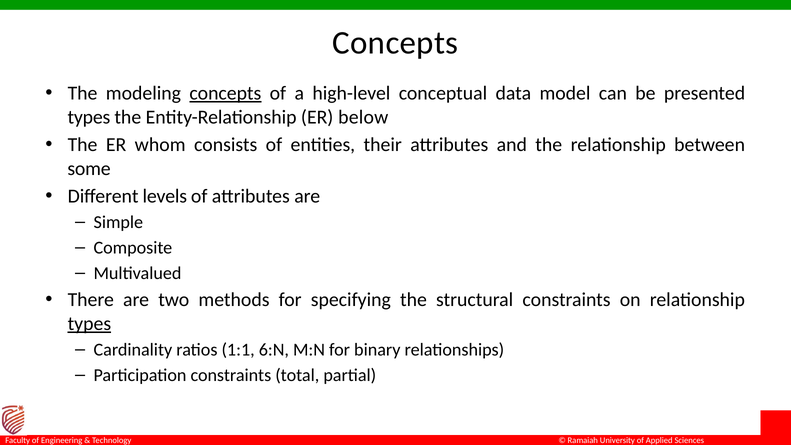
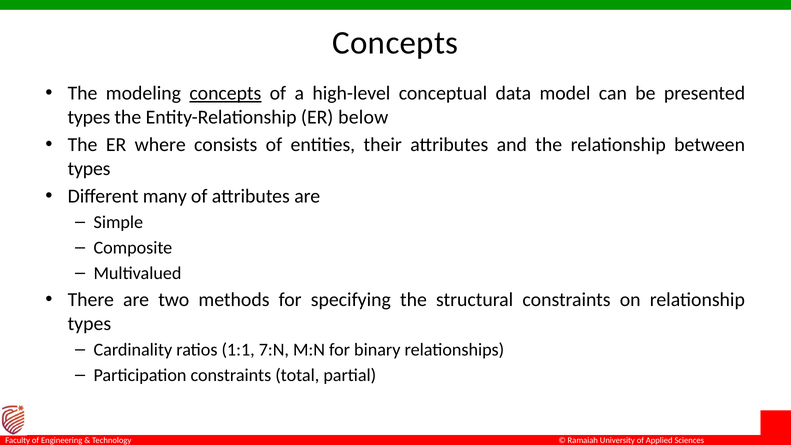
whom: whom -> where (160, 145)
some: some -> types (89, 168)
levels: levels -> many (165, 196)
types underline: present -> none (89, 324)
6:N: 6:N -> 7:N (274, 350)
